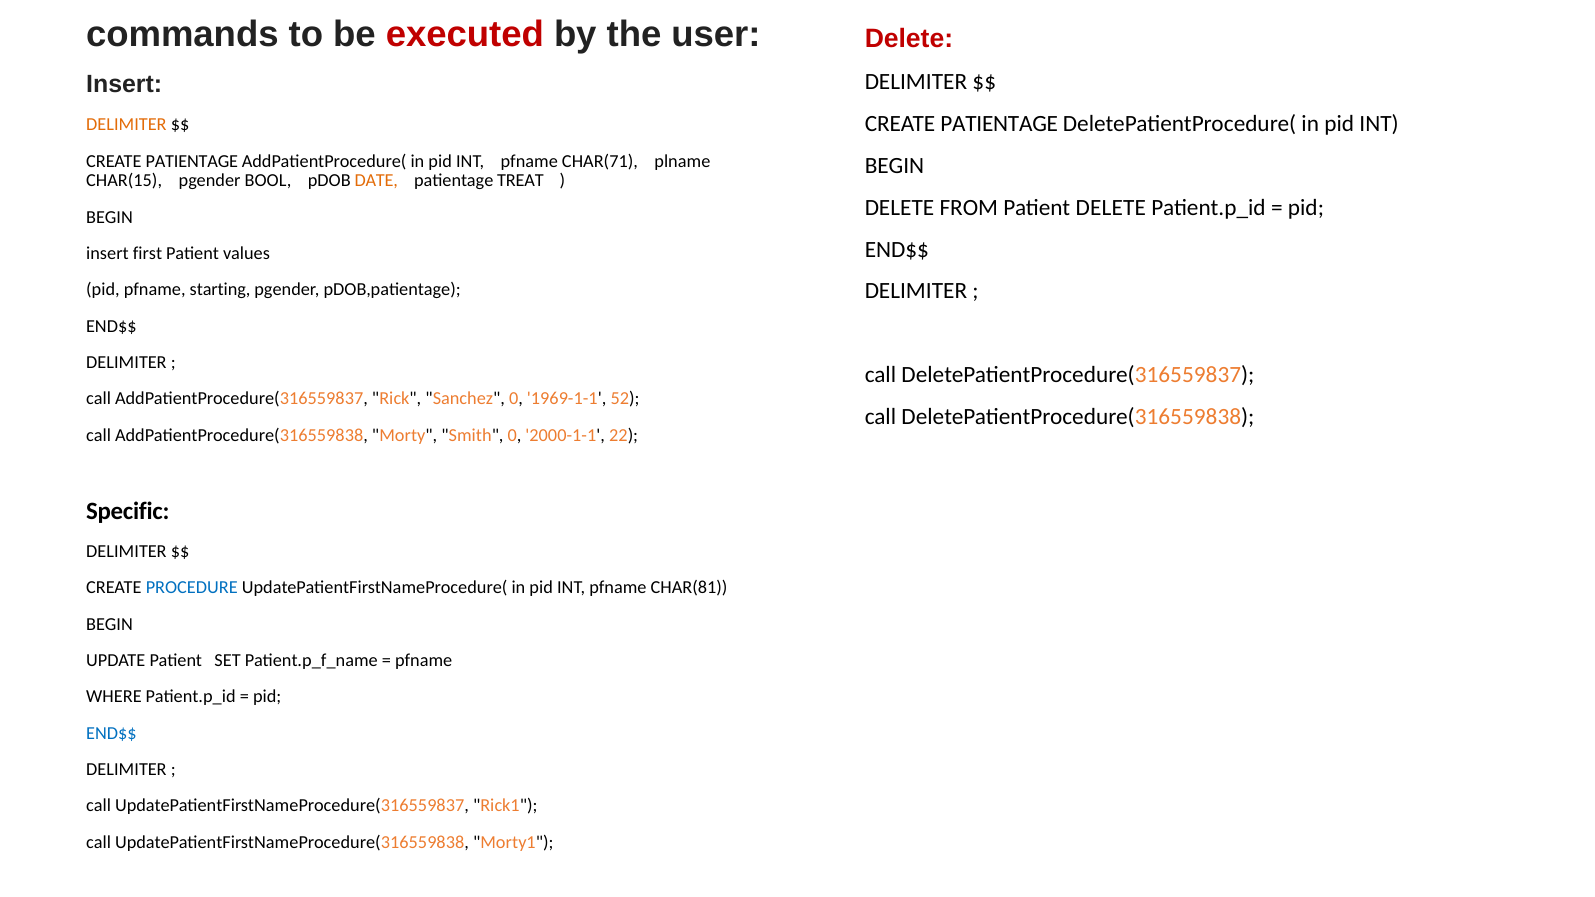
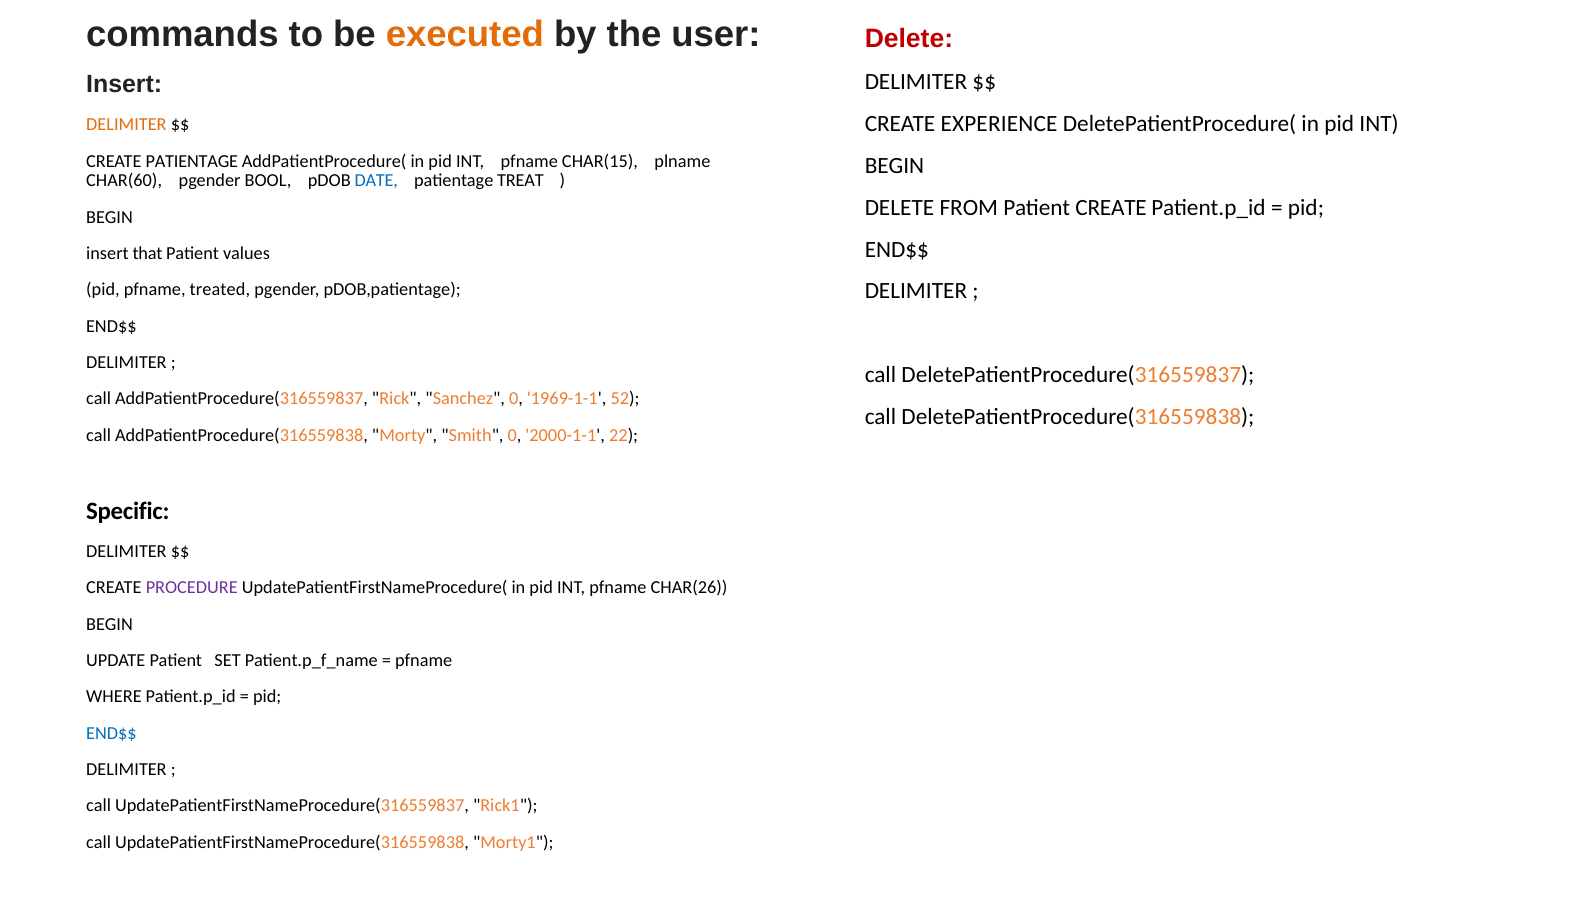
executed colour: red -> orange (465, 35)
PATIENTAGE: PATIENTAGE -> EXPERIENCE (999, 124)
CHAR(71: CHAR(71 -> CHAR(15 (600, 161)
CHAR(15: CHAR(15 -> CHAR(60 (124, 181)
DATE colour: orange -> blue (376, 181)
Patient DELETE: DELETE -> CREATE (1111, 208)
first: first -> that (148, 253)
starting: starting -> treated (220, 290)
PROCEDURE colour: blue -> purple (192, 588)
CHAR(81: CHAR(81 -> CHAR(26 (689, 588)
